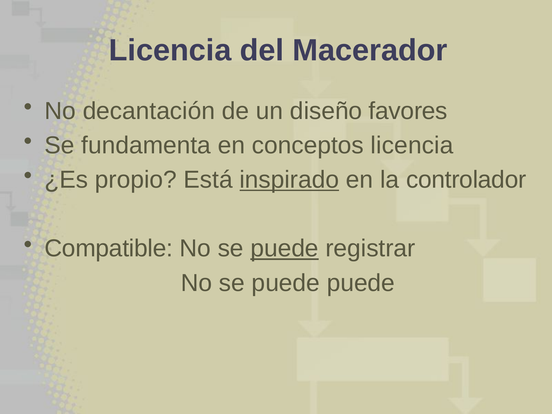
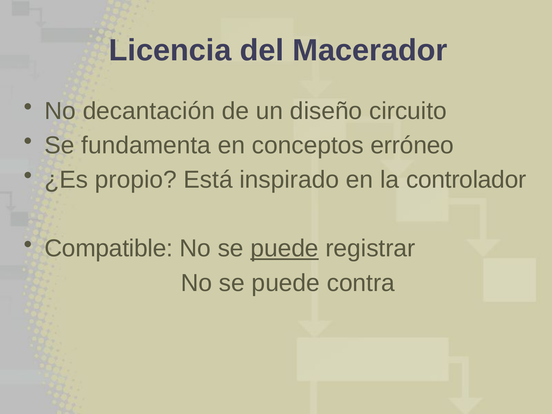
favores: favores -> circuito (408, 111)
conceptos licencia: licencia -> erróneo (412, 145)
inspirado underline: present -> none (289, 180)
puede puede: puede -> contra (361, 283)
